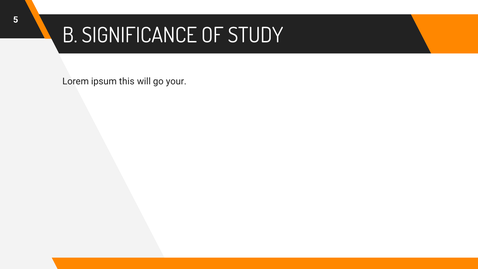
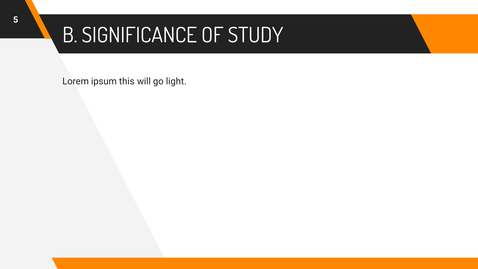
your: your -> light (176, 82)
